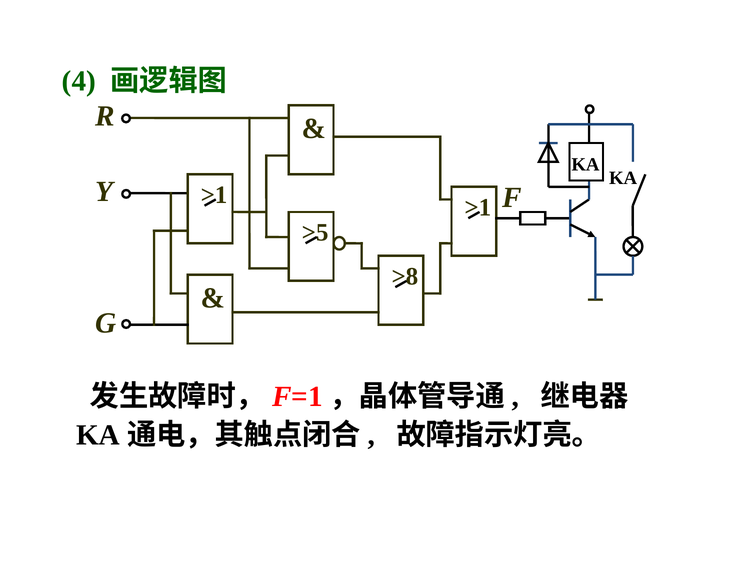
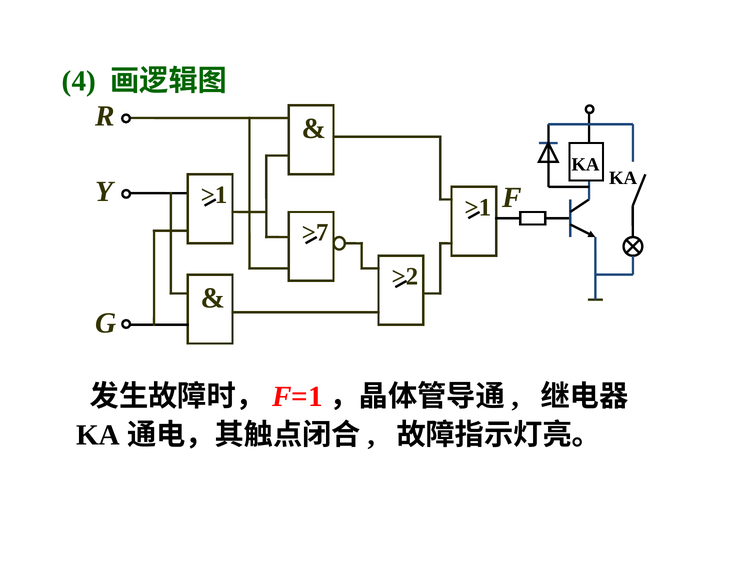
>5: >5 -> >7 (315, 232)
>8: >8 -> >2 (405, 276)
